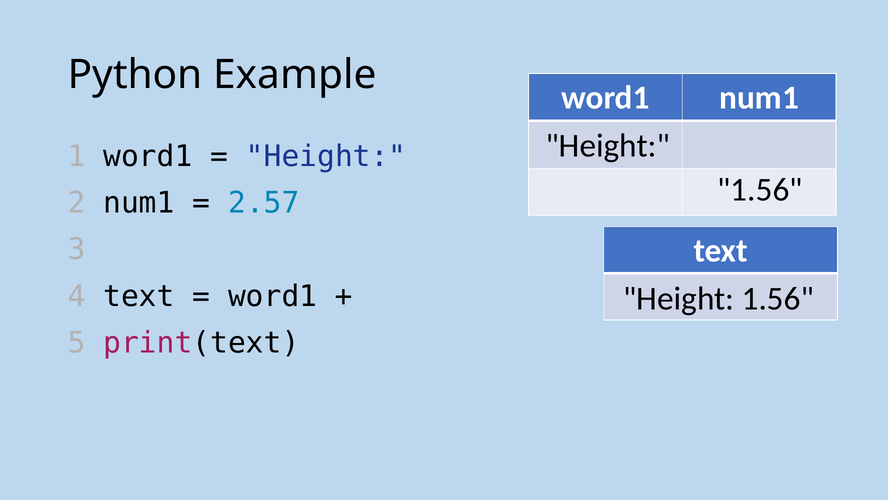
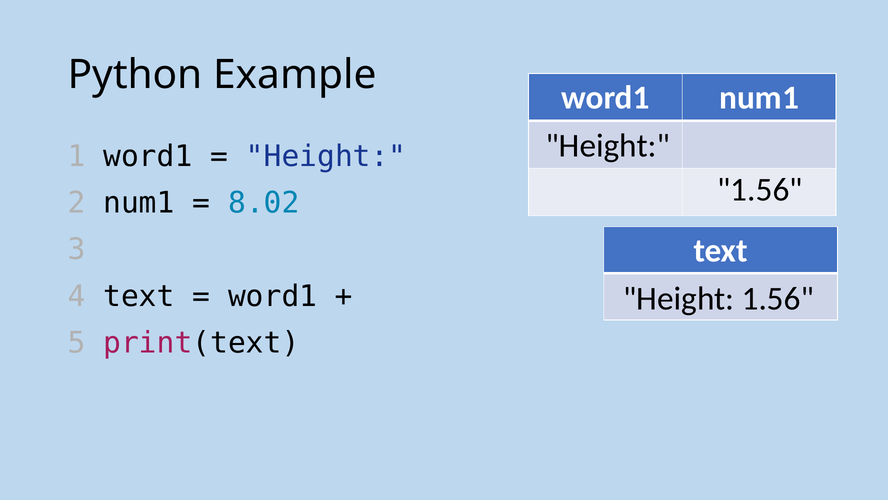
2.57: 2.57 -> 8.02 (264, 203)
